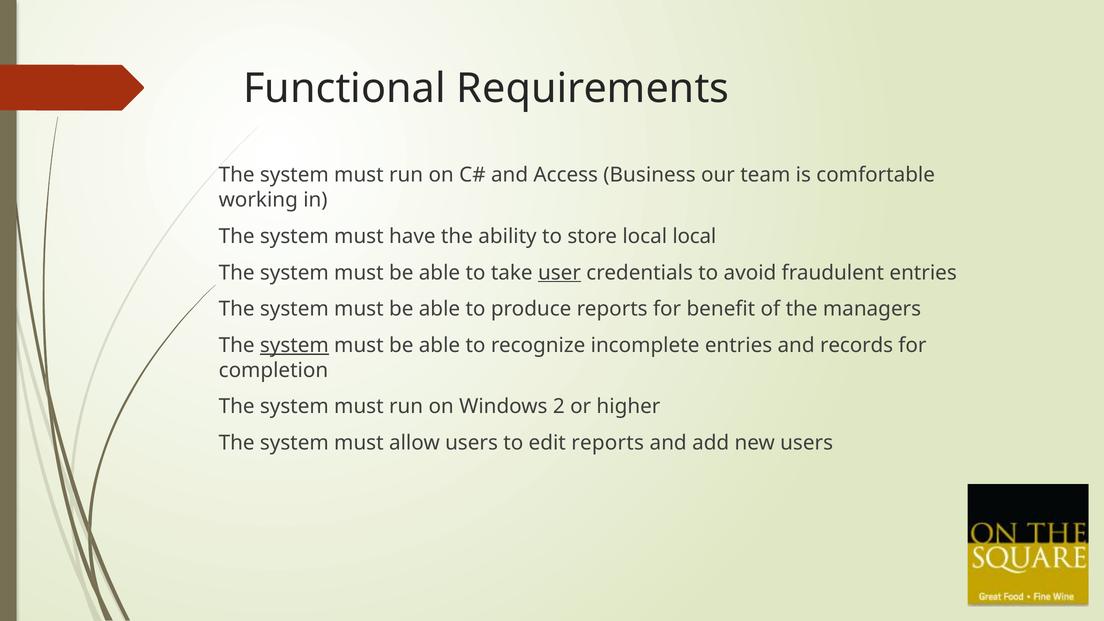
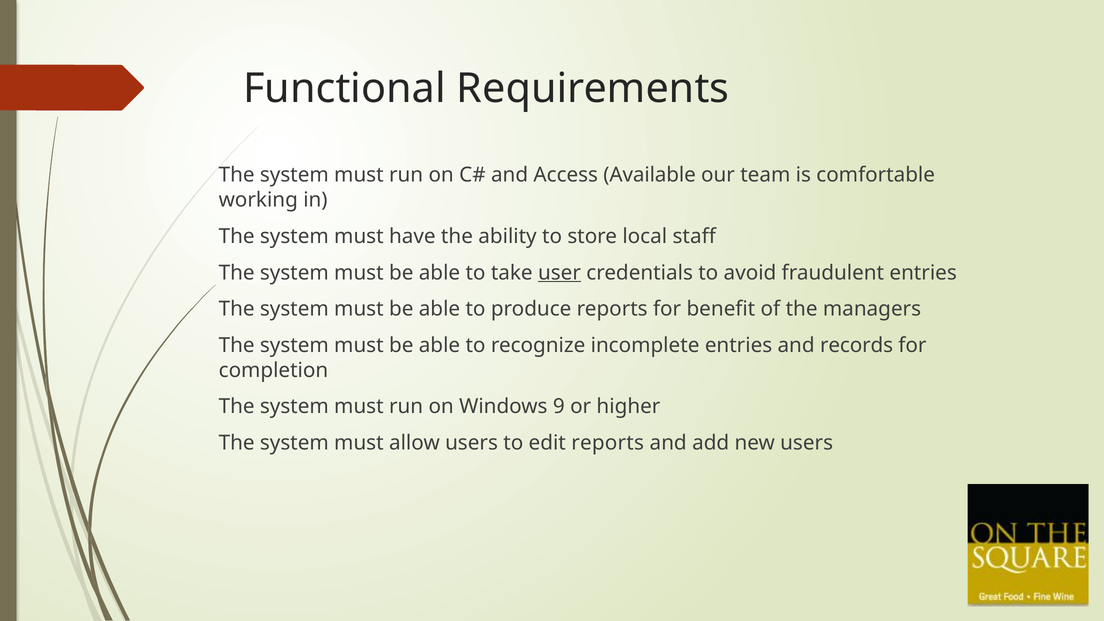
Business: Business -> Available (650, 175)
local local: local -> staff (694, 236)
system underline: present -> none (294, 345)
2: 2 -> 9 (559, 407)
